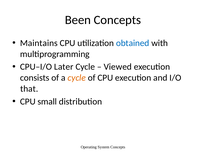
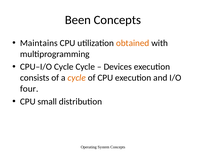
obtained colour: blue -> orange (133, 43)
CPU–I/O Later: Later -> Cycle (64, 67)
Viewed: Viewed -> Devices (118, 67)
that: that -> four (29, 89)
